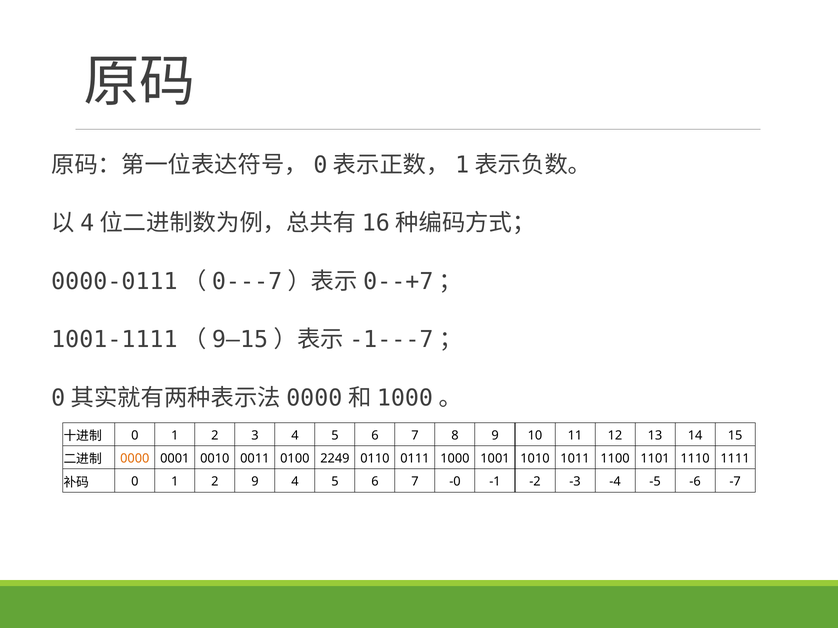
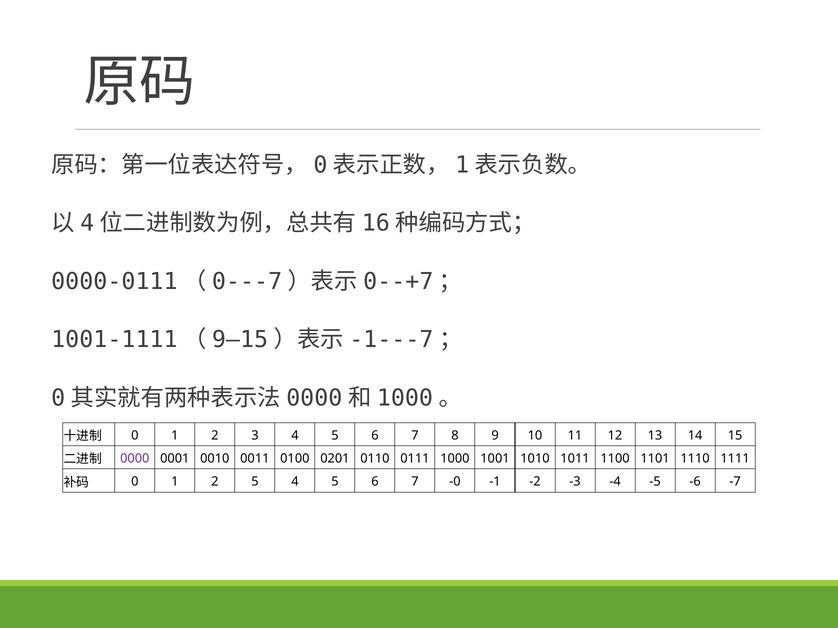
0000 colour: orange -> purple (135, 459)
2249: 2249 -> 0201 (335, 459)
2 9: 9 -> 5 (255, 482)
